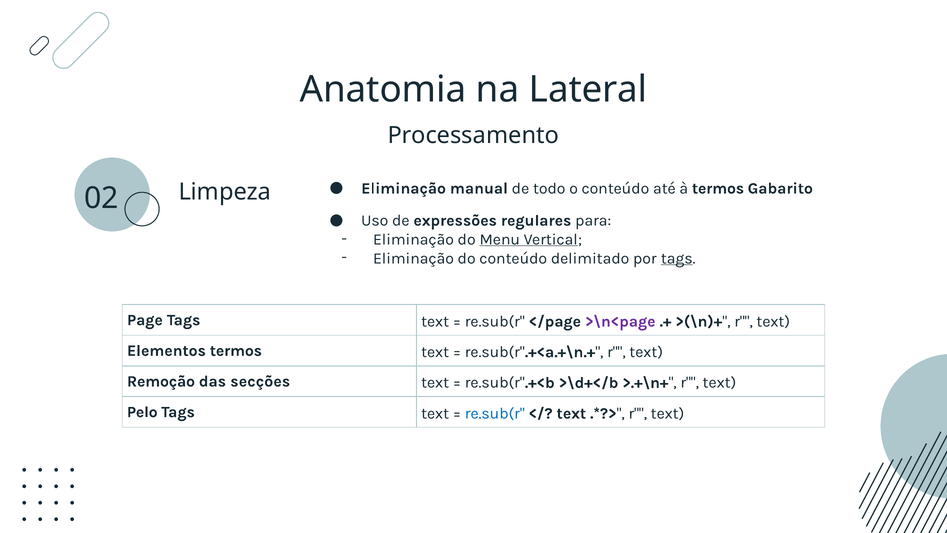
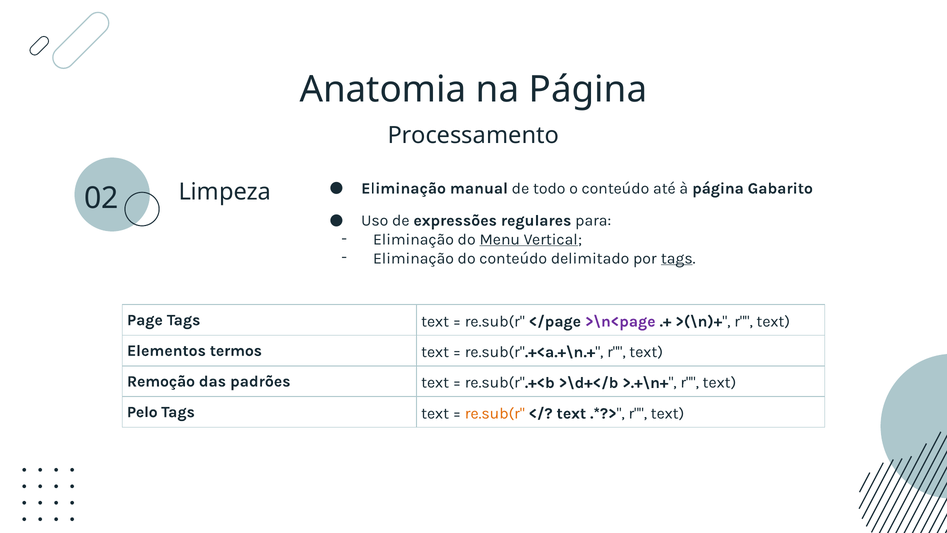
na Lateral: Lateral -> Página (588, 90)
à termos: termos -> página (718, 188)
secções: secções -> padrões (260, 381)
re.sub(r colour: blue -> orange (495, 413)
